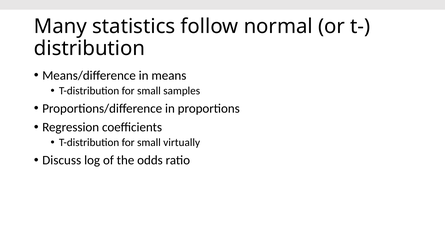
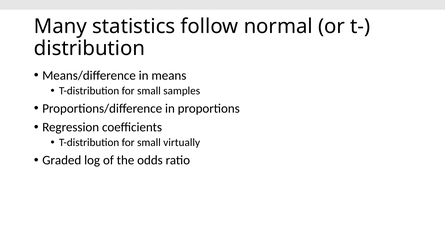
Discuss: Discuss -> Graded (62, 160)
